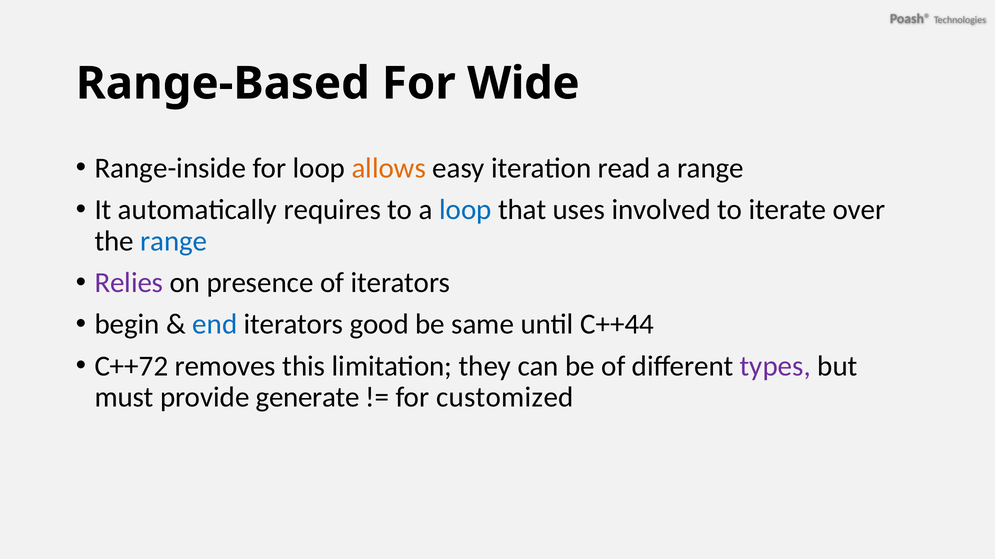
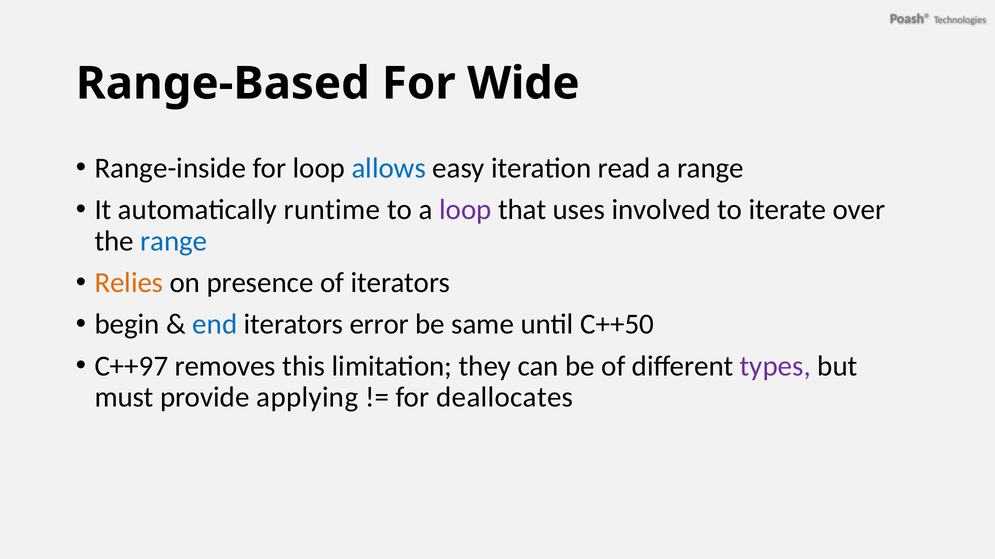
allows colour: orange -> blue (389, 168)
requires: requires -> runtime (332, 210)
loop colour: blue -> purple (465, 210)
Relies colour: purple -> orange (129, 283)
good: good -> error (379, 325)
C++44: C++44 -> C++50 (617, 325)
C++72: C++72 -> C++97 (131, 366)
generate: generate -> applying (307, 398)
customized: customized -> deallocates (505, 398)
